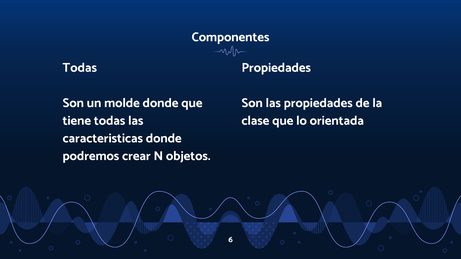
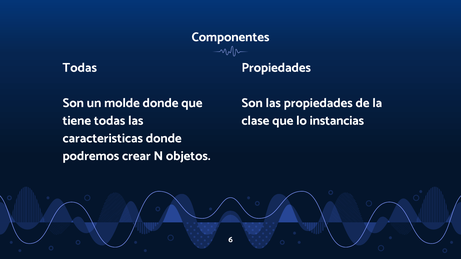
orientada: orientada -> instancias (337, 121)
